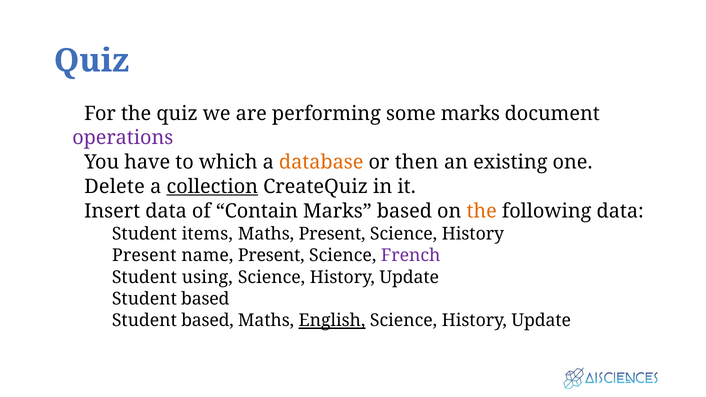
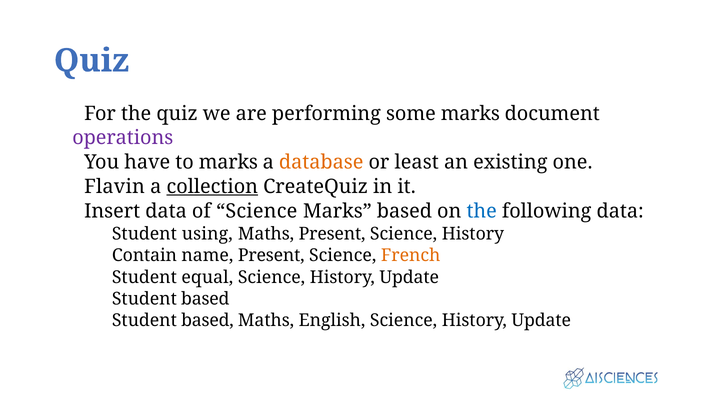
to which: which -> marks (228, 162)
then: then -> least (417, 162)
Delete: Delete -> Flavin (115, 187)
of Contain: Contain -> Science (257, 211)
the colour: orange -> blue (482, 211)
items: items -> using (207, 234)
Present: Present -> Contain (144, 256)
French colour: purple -> orange (411, 256)
using: using -> equal (207, 277)
English underline: present -> none (332, 321)
